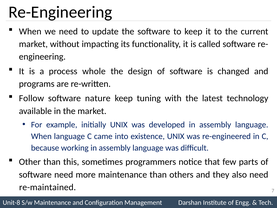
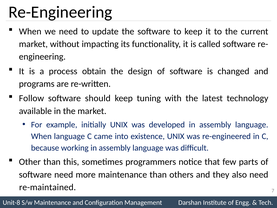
whole: whole -> obtain (94, 71)
nature: nature -> should (98, 98)
